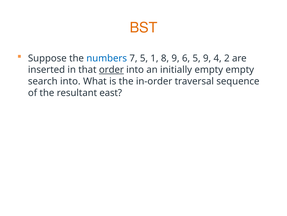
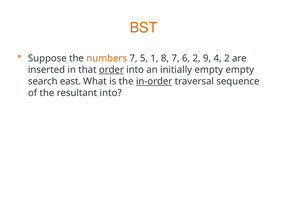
numbers colour: blue -> orange (107, 58)
8 9: 9 -> 7 (176, 58)
6 5: 5 -> 2 (197, 58)
search into: into -> east (70, 81)
in-order underline: none -> present (154, 81)
resultant east: east -> into (111, 93)
